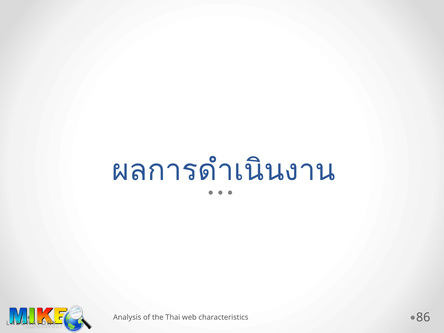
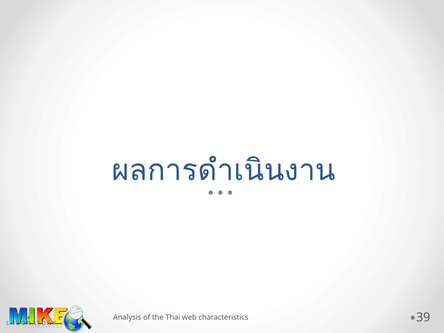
86: 86 -> 39 (423, 317)
